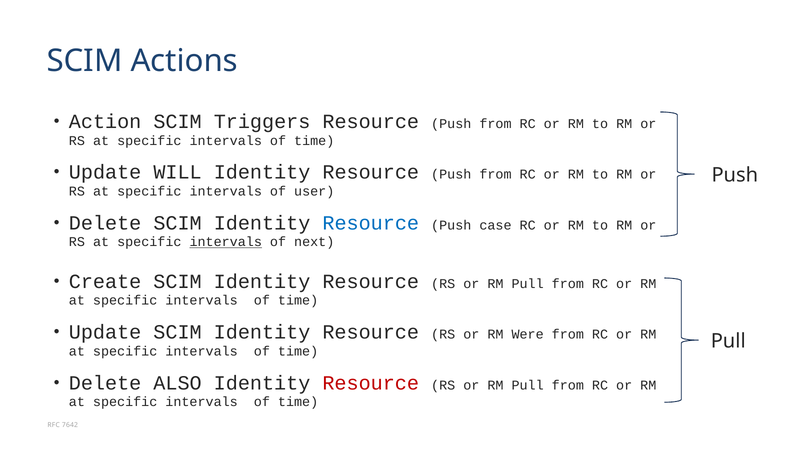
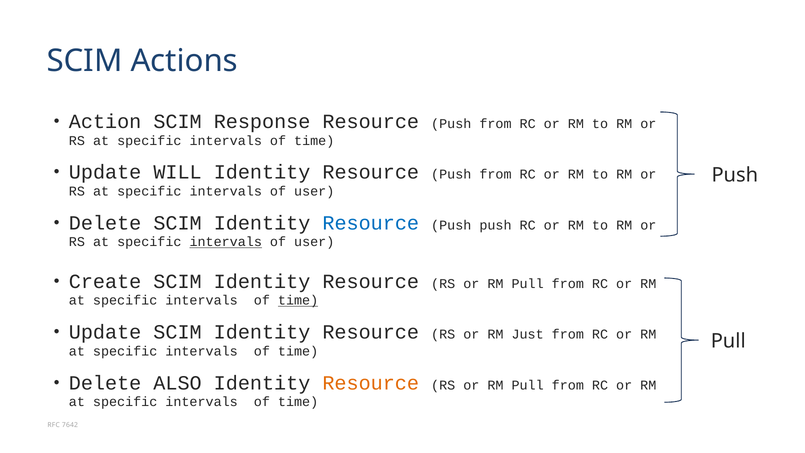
Triggers: Triggers -> Response (262, 122)
Push case: case -> push (495, 225)
next: next -> user (314, 242)
time underline: none -> present (298, 300)
Were: Were -> Just (528, 334)
Resource colour: red -> orange (371, 383)
